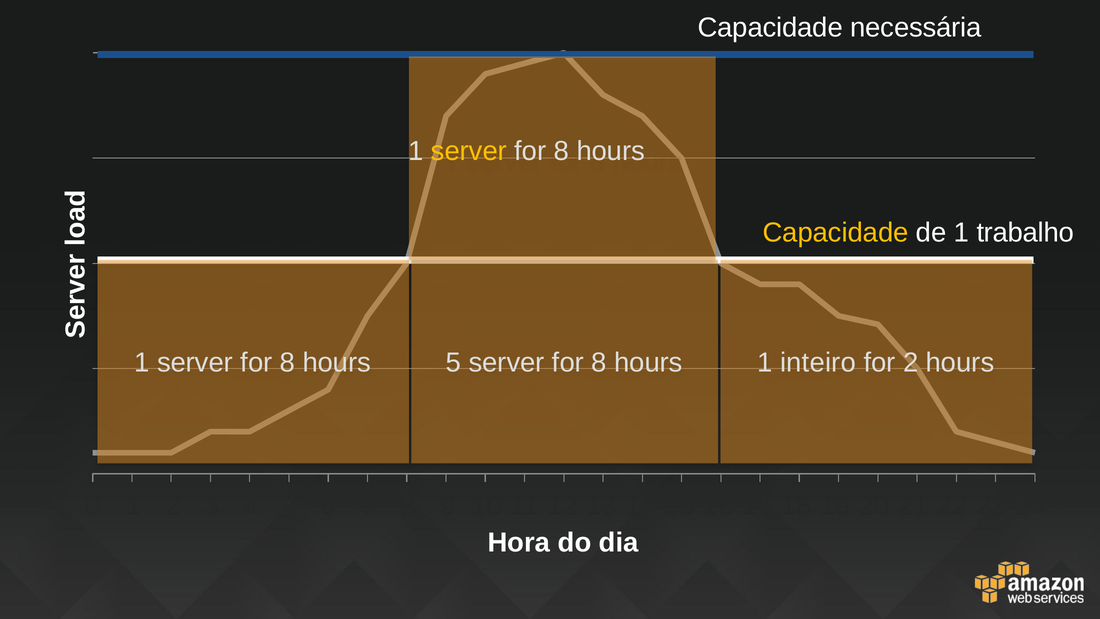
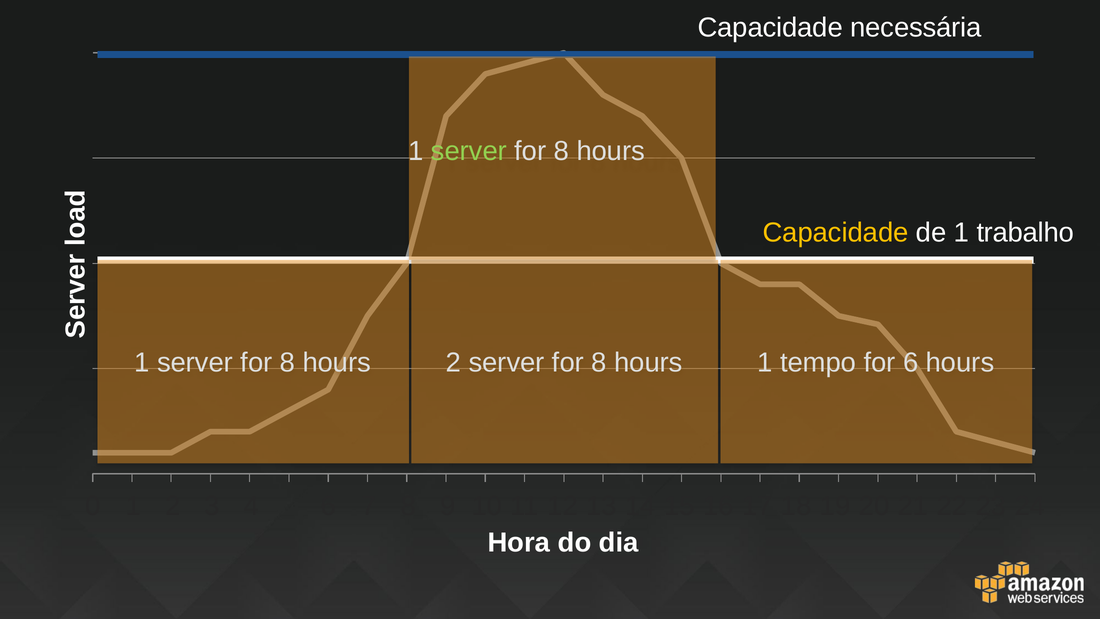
server colour: yellow -> light green (469, 151)
hours 5: 5 -> 2 (453, 363)
inteiro: inteiro -> tempo (818, 363)
for 2: 2 -> 6 (911, 363)
